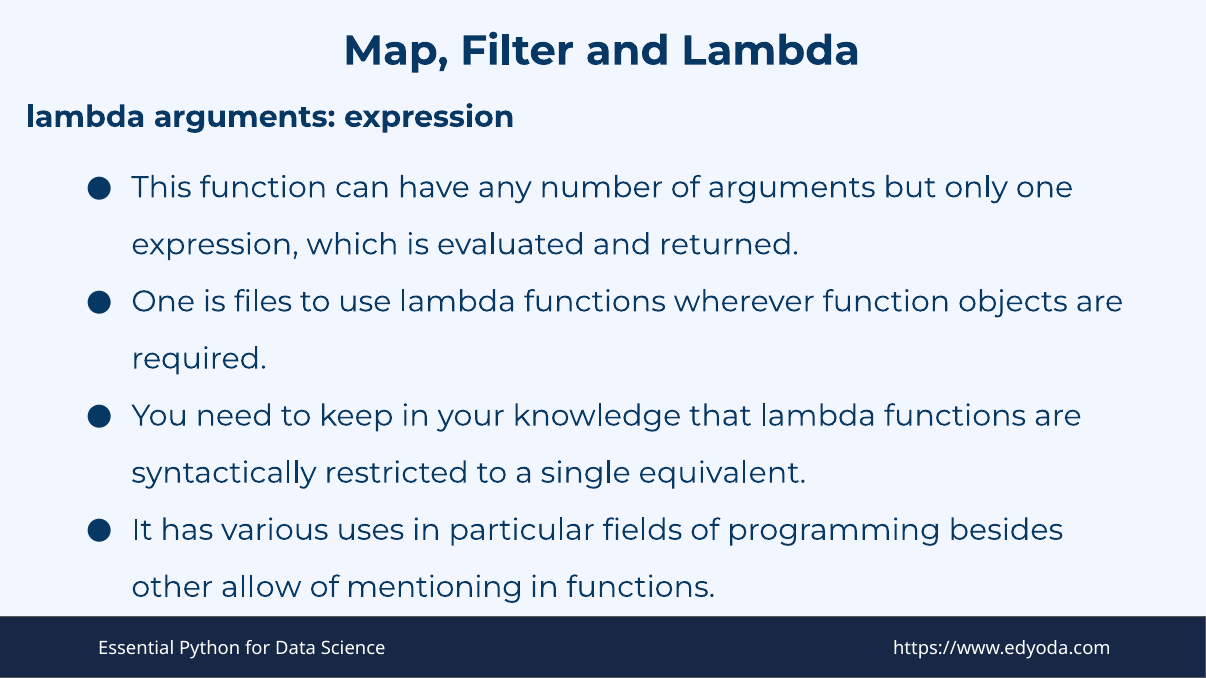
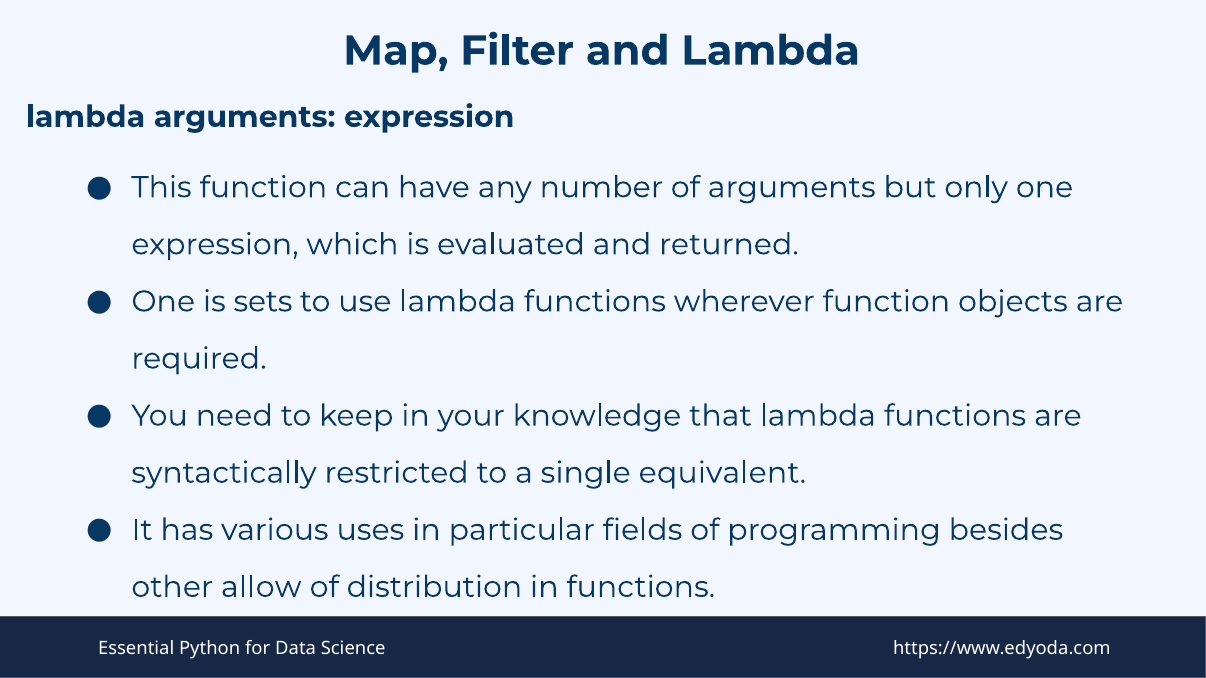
files: files -> sets (263, 302)
mentioning: mentioning -> distribution (434, 587)
